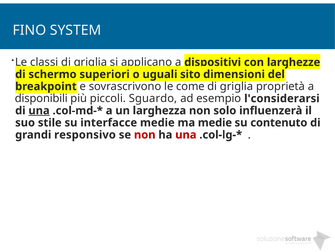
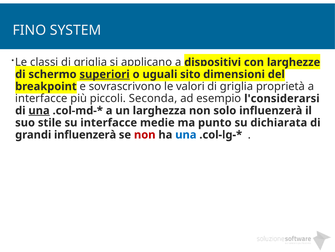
superiori underline: none -> present (105, 74)
come: come -> valori (190, 86)
disponibili: disponibili -> interfacce (41, 98)
Sguardo: Sguardo -> Seconda (153, 98)
ma medie: medie -> punto (215, 122)
contenuto: contenuto -> dichiarata (279, 122)
grandi responsivo: responsivo -> influenzerà (85, 134)
una colour: red -> blue (186, 134)
